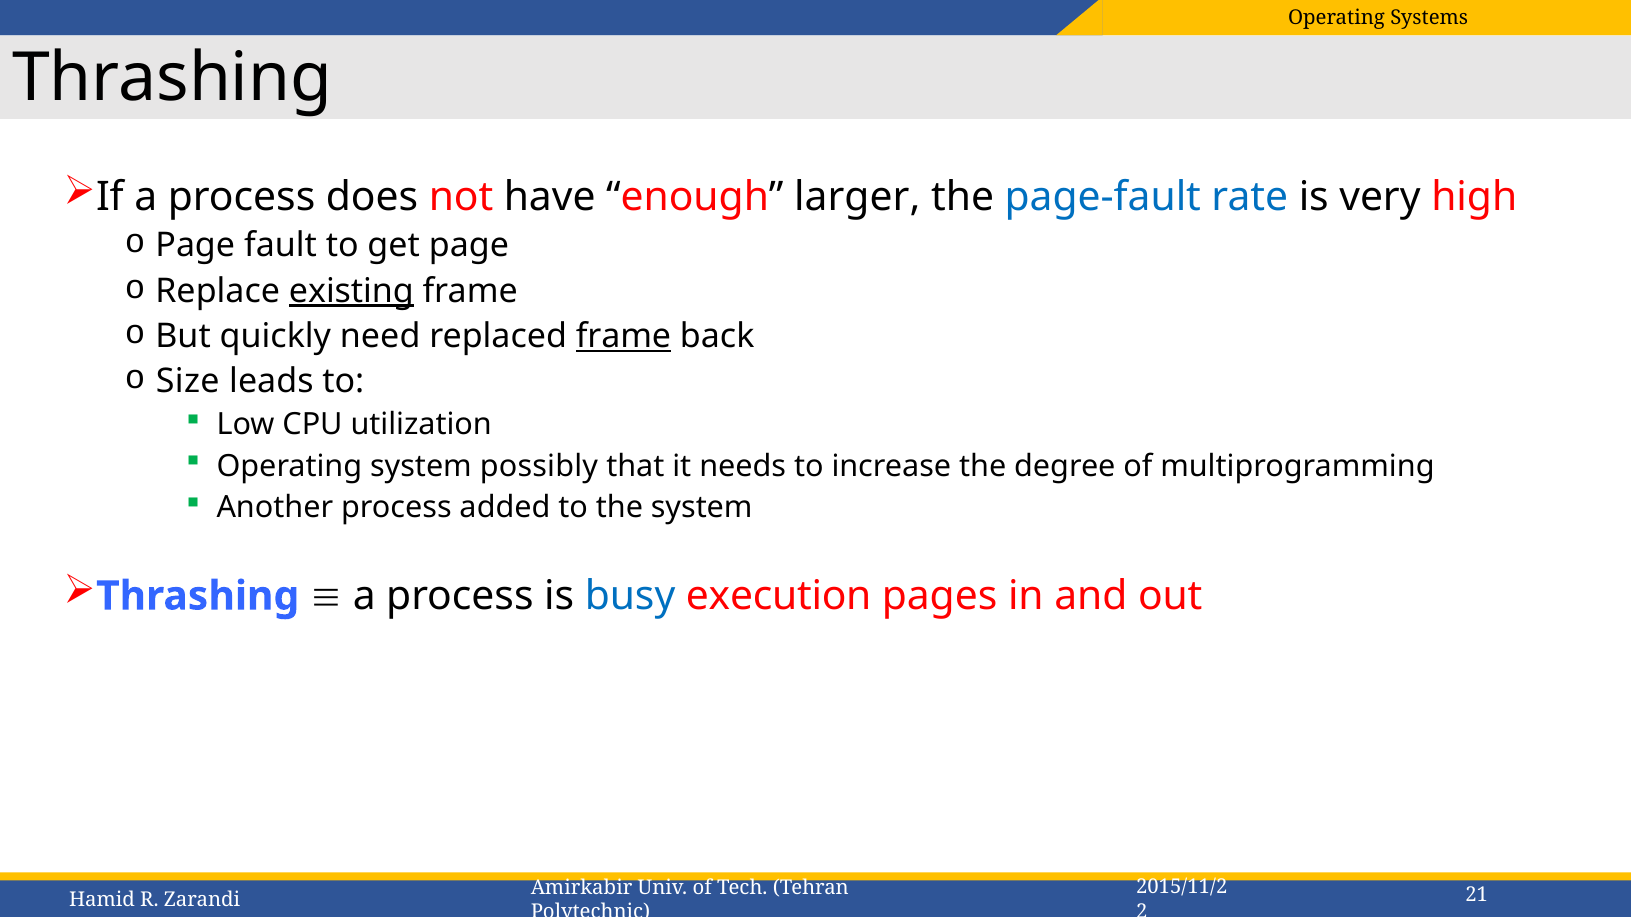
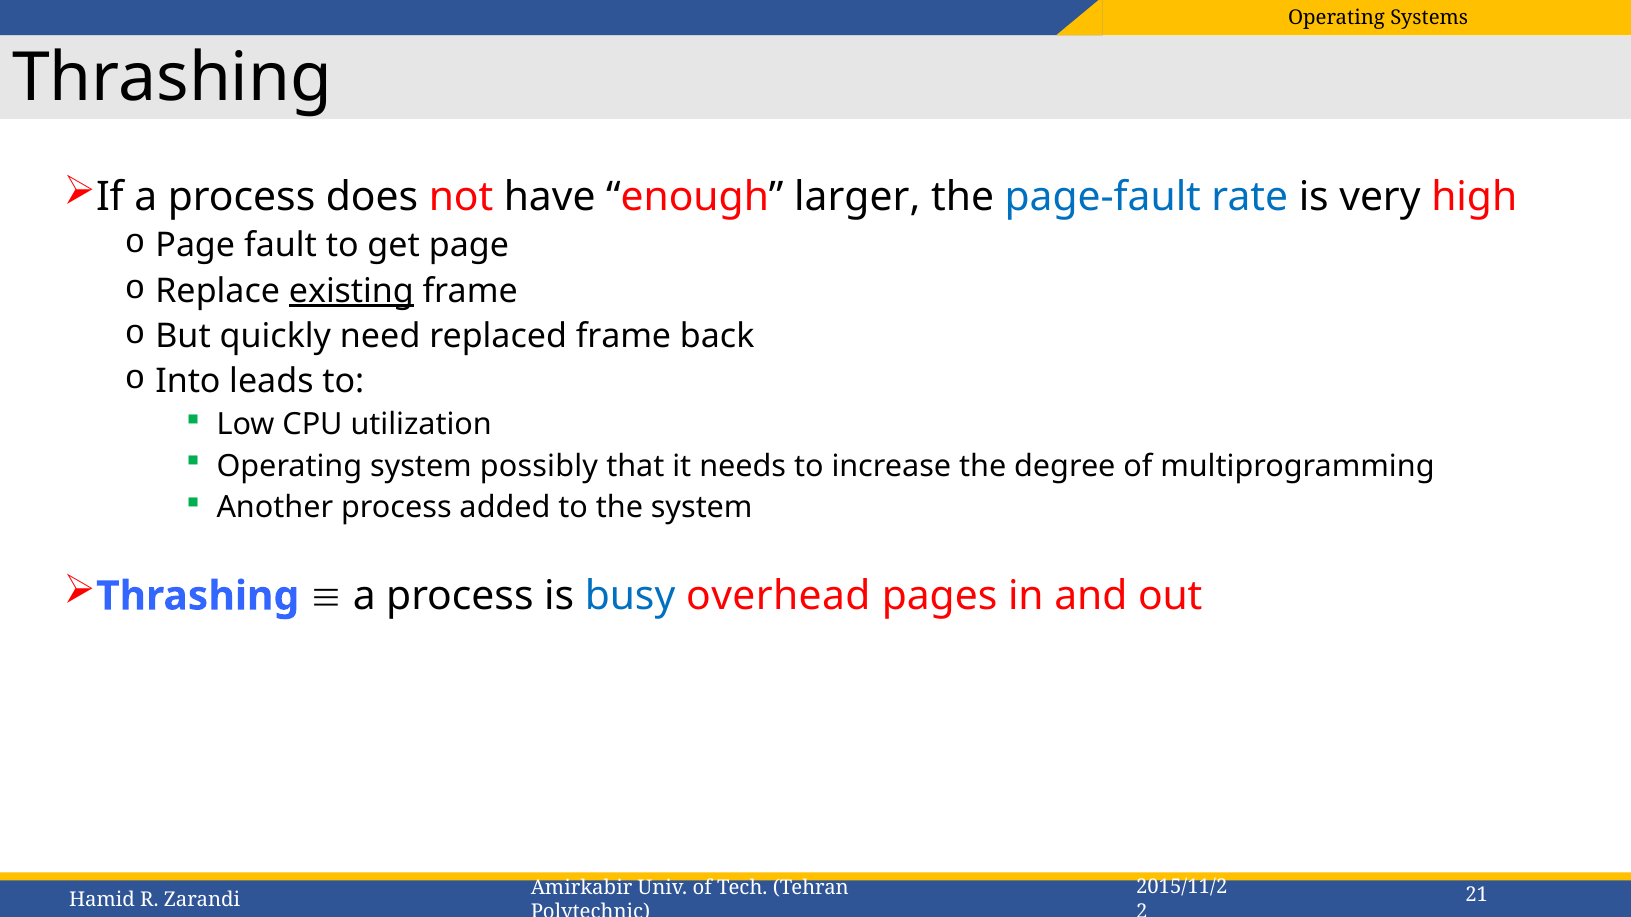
frame underline: present -> none (624, 336)
Size: Size -> Into (188, 381)
execution: execution -> overhead (778, 596)
